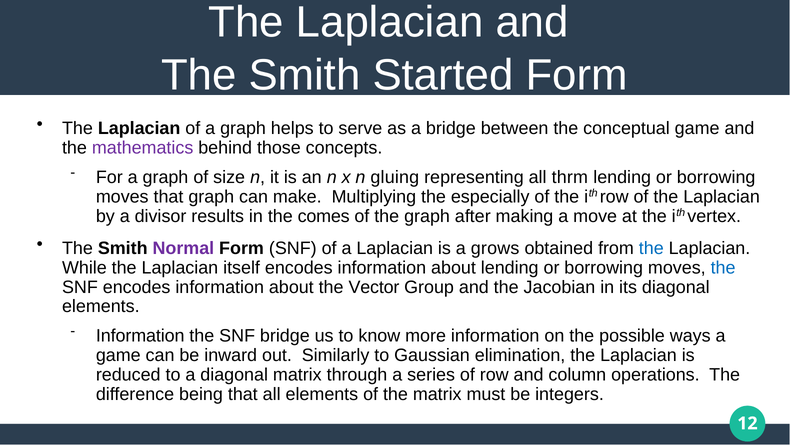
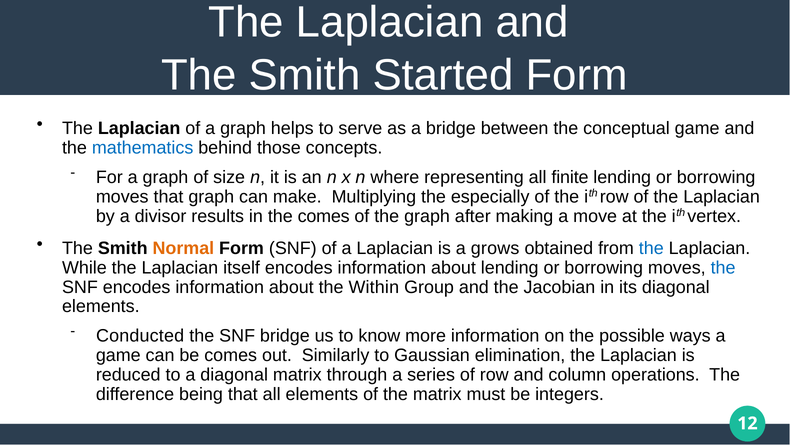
mathematics colour: purple -> blue (143, 148)
gluing: gluing -> where (395, 177)
thrm: thrm -> finite (570, 177)
Normal colour: purple -> orange (183, 248)
Vector: Vector -> Within (374, 287)
Information: Information -> Conducted (140, 336)
be inward: inward -> comes (231, 355)
